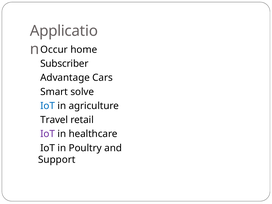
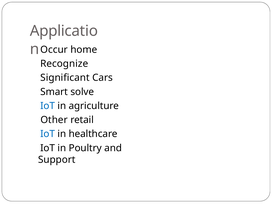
Subscriber: Subscriber -> Recognize (64, 64)
Advantage: Advantage -> Significant (65, 78)
Travel: Travel -> Other (54, 120)
IoT colour: purple -> blue (48, 134)
